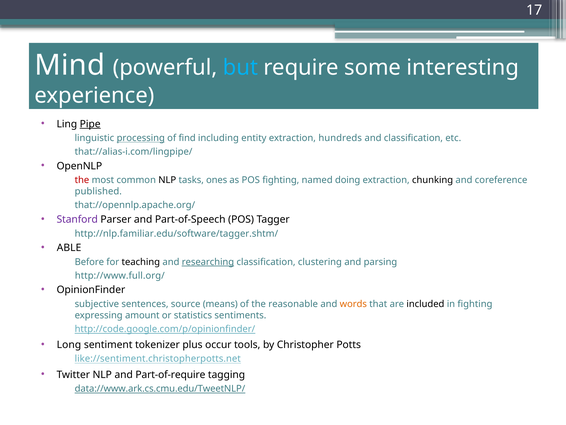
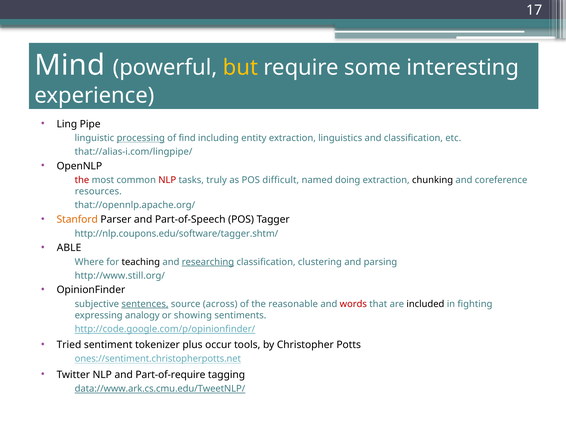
but colour: light blue -> yellow (240, 67)
Pipe underline: present -> none (90, 124)
hundreds: hundreds -> linguistics (340, 138)
NLP colour: black -> red (167, 180)
ones: ones -> truly (217, 180)
POS fighting: fighting -> difficult (281, 180)
published: published -> resources (98, 191)
Stanford colour: purple -> orange (77, 219)
http://nlp.familiar.edu/software/tagger.shtm/: http://nlp.familiar.edu/software/tagger.shtm/ -> http://nlp.coupons.edu/software/tagger.shtm/ (176, 233)
Before: Before -> Where (89, 262)
http://www.full.org/: http://www.full.org/ -> http://www.still.org/ (120, 275)
sentences underline: none -> present (145, 304)
means: means -> across (220, 304)
words colour: orange -> red (353, 304)
amount: amount -> analogy (142, 315)
statistics: statistics -> showing (193, 315)
Long: Long -> Tried (69, 344)
like://sentiment.christopherpotts.net: like://sentiment.christopherpotts.net -> ones://sentiment.christopherpotts.net (158, 358)
